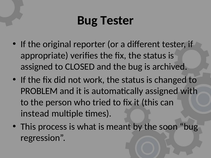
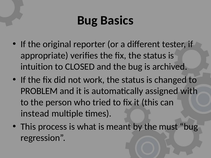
Bug Tester: Tester -> Basics (117, 20)
assigned: assigned -> intuition (37, 67)
soon: soon -> must (168, 127)
